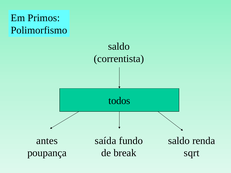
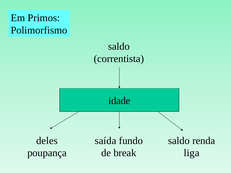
todos: todos -> idade (119, 101)
antes: antes -> deles (47, 141)
sqrt: sqrt -> liga (192, 153)
